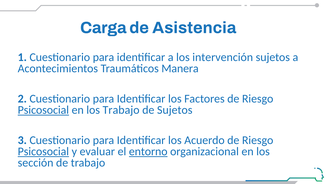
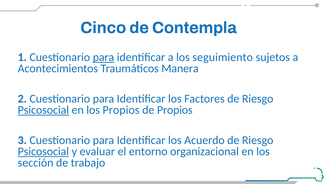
Carga: Carga -> Cinco (103, 28)
Asistencia: Asistencia -> Contempla (194, 28)
para underline: none -> present (103, 57)
intervención: intervención -> seguimiento (223, 57)
los Trabajo: Trabajo -> Propios (121, 110)
de Sujetos: Sujetos -> Propios (175, 110)
entorno underline: present -> none (148, 151)
